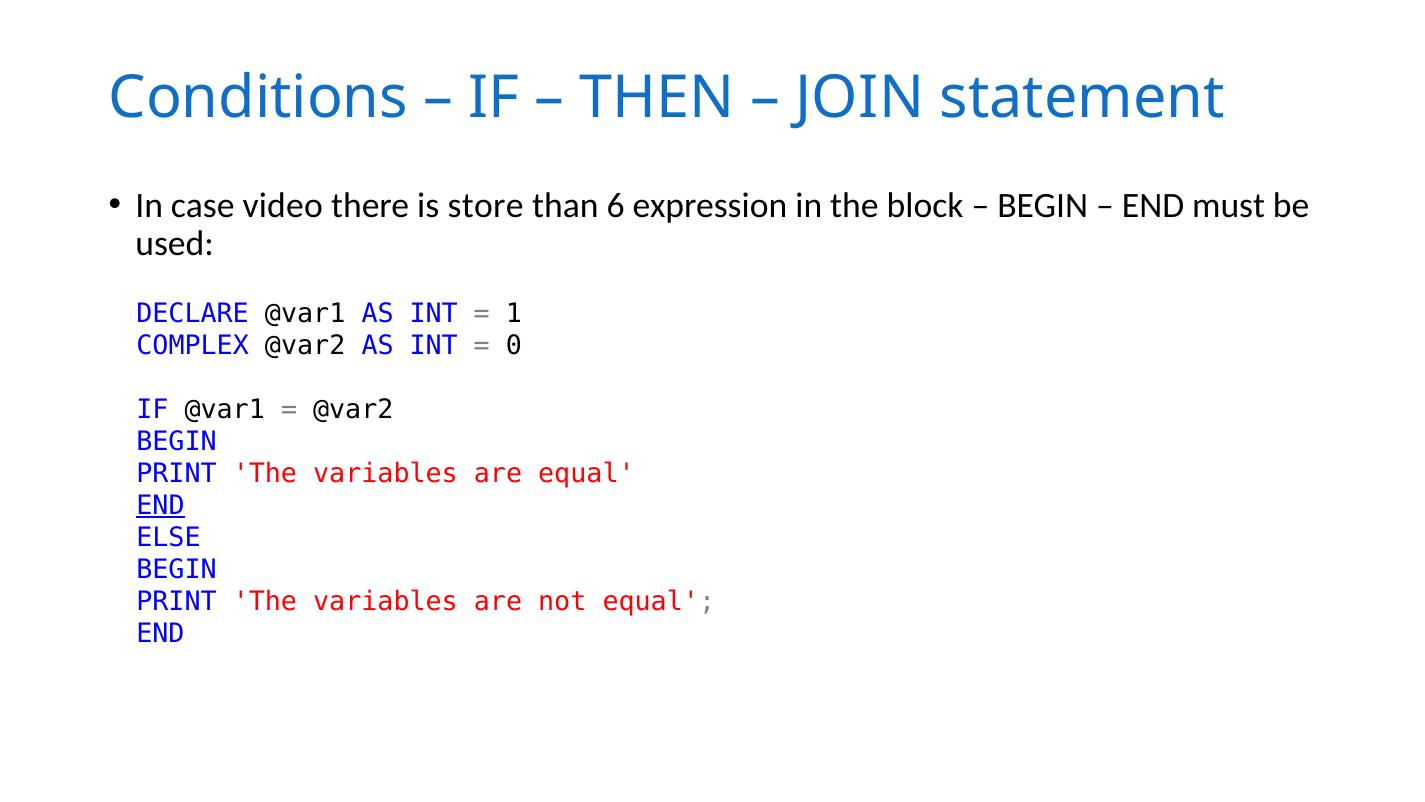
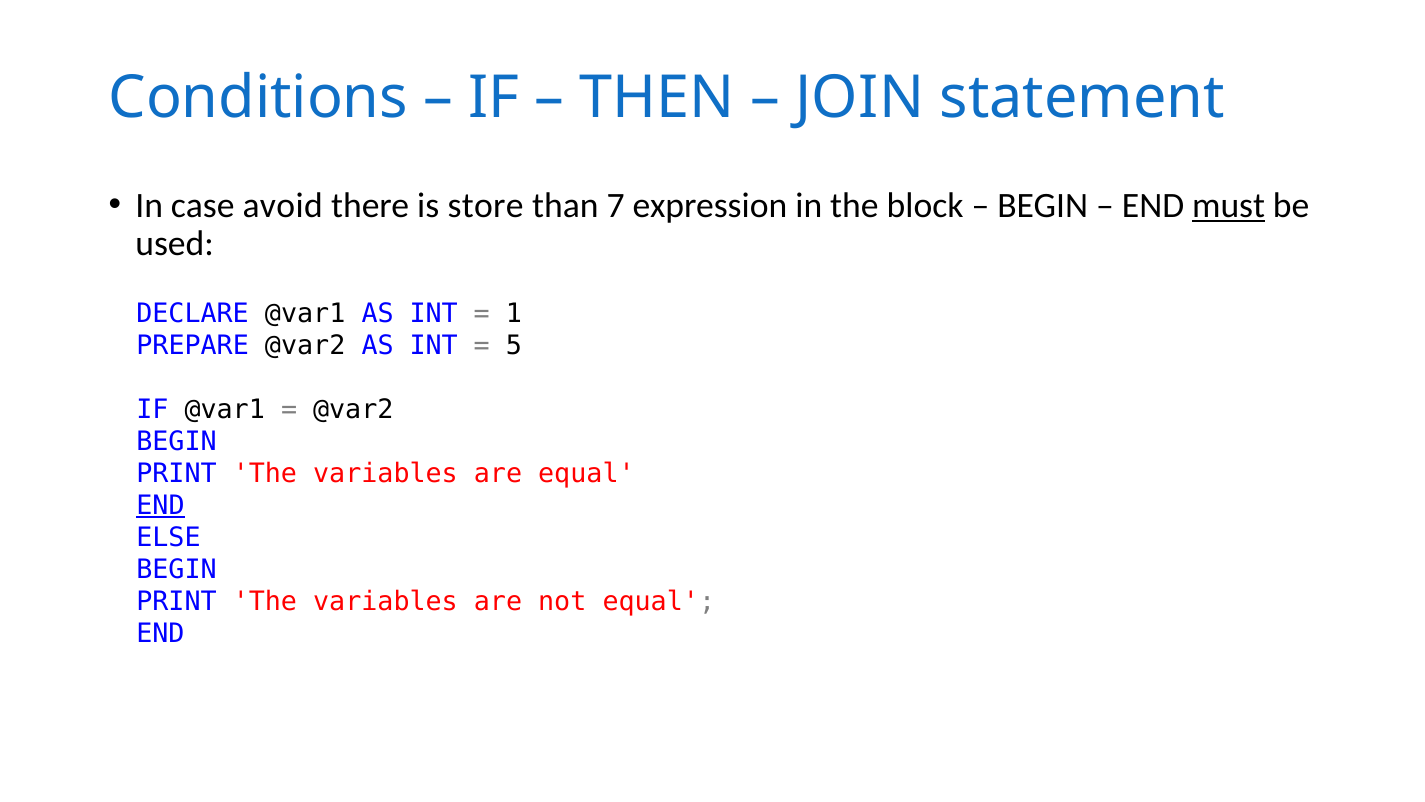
video: video -> avoid (283, 205)
6: 6 -> 7 (616, 205)
must underline: none -> present (1229, 205)
COMPLEX: COMPLEX -> PREPARE (193, 345)
0: 0 -> 5 (514, 345)
